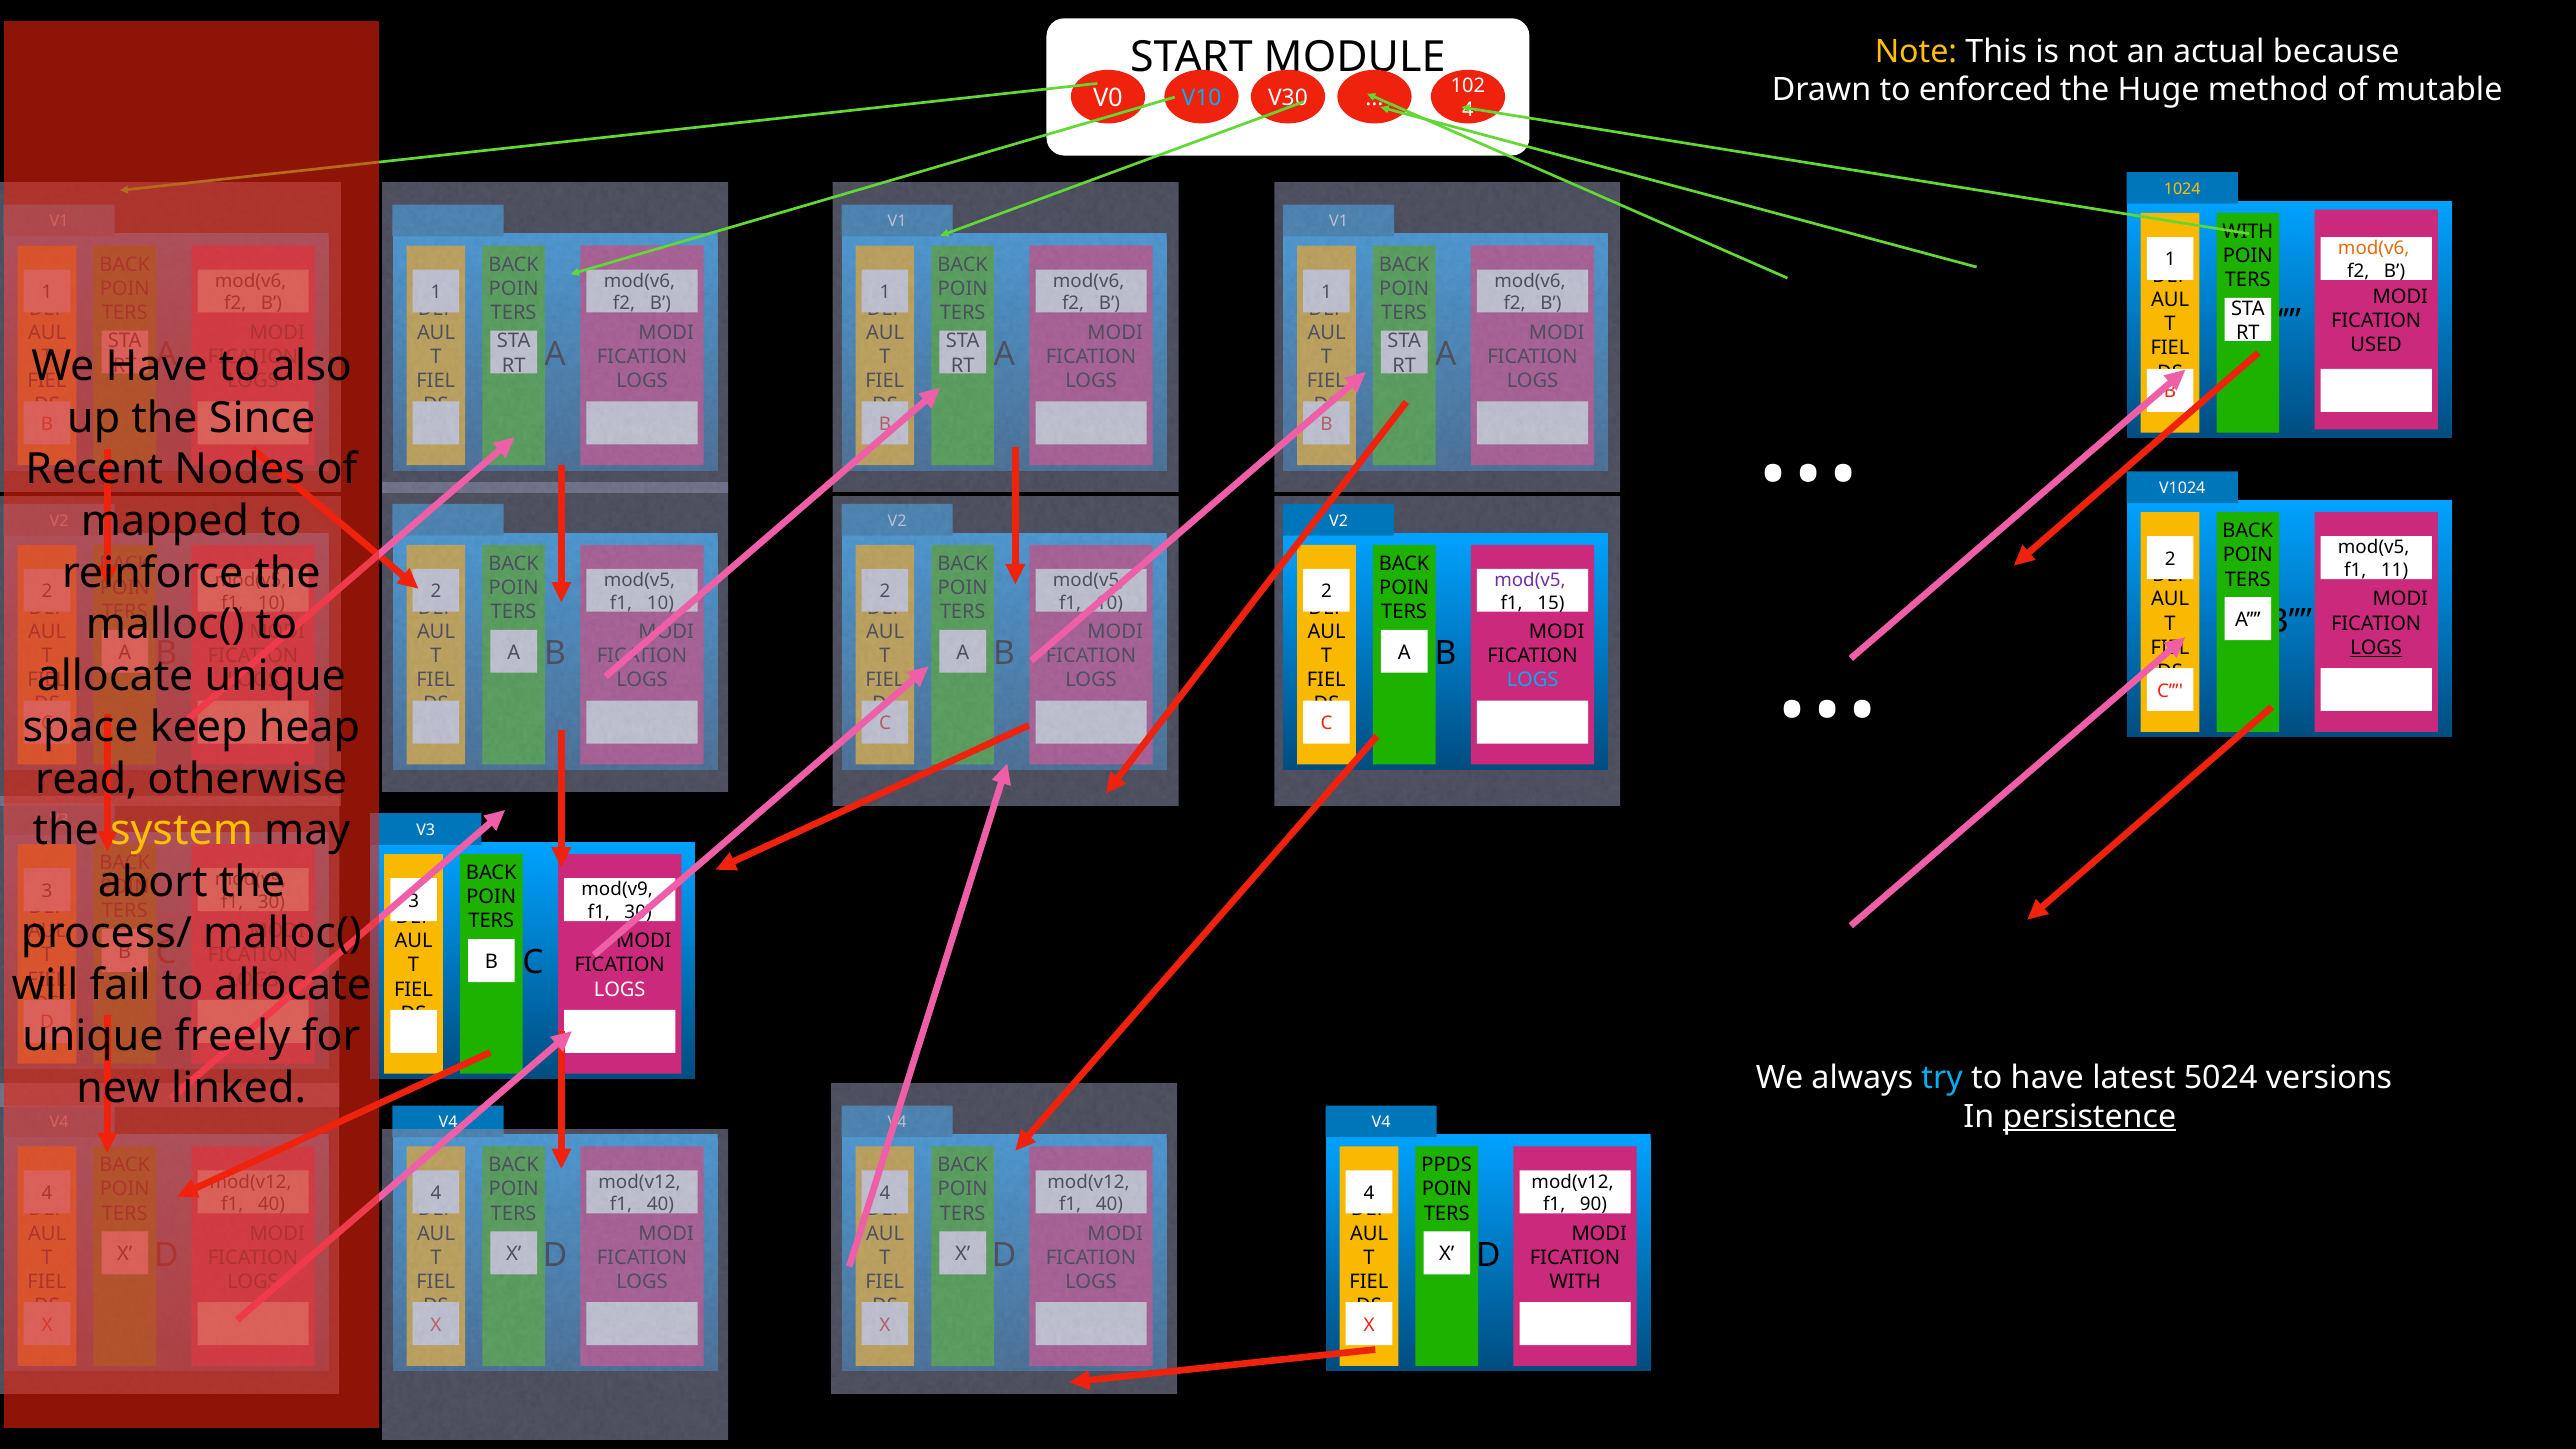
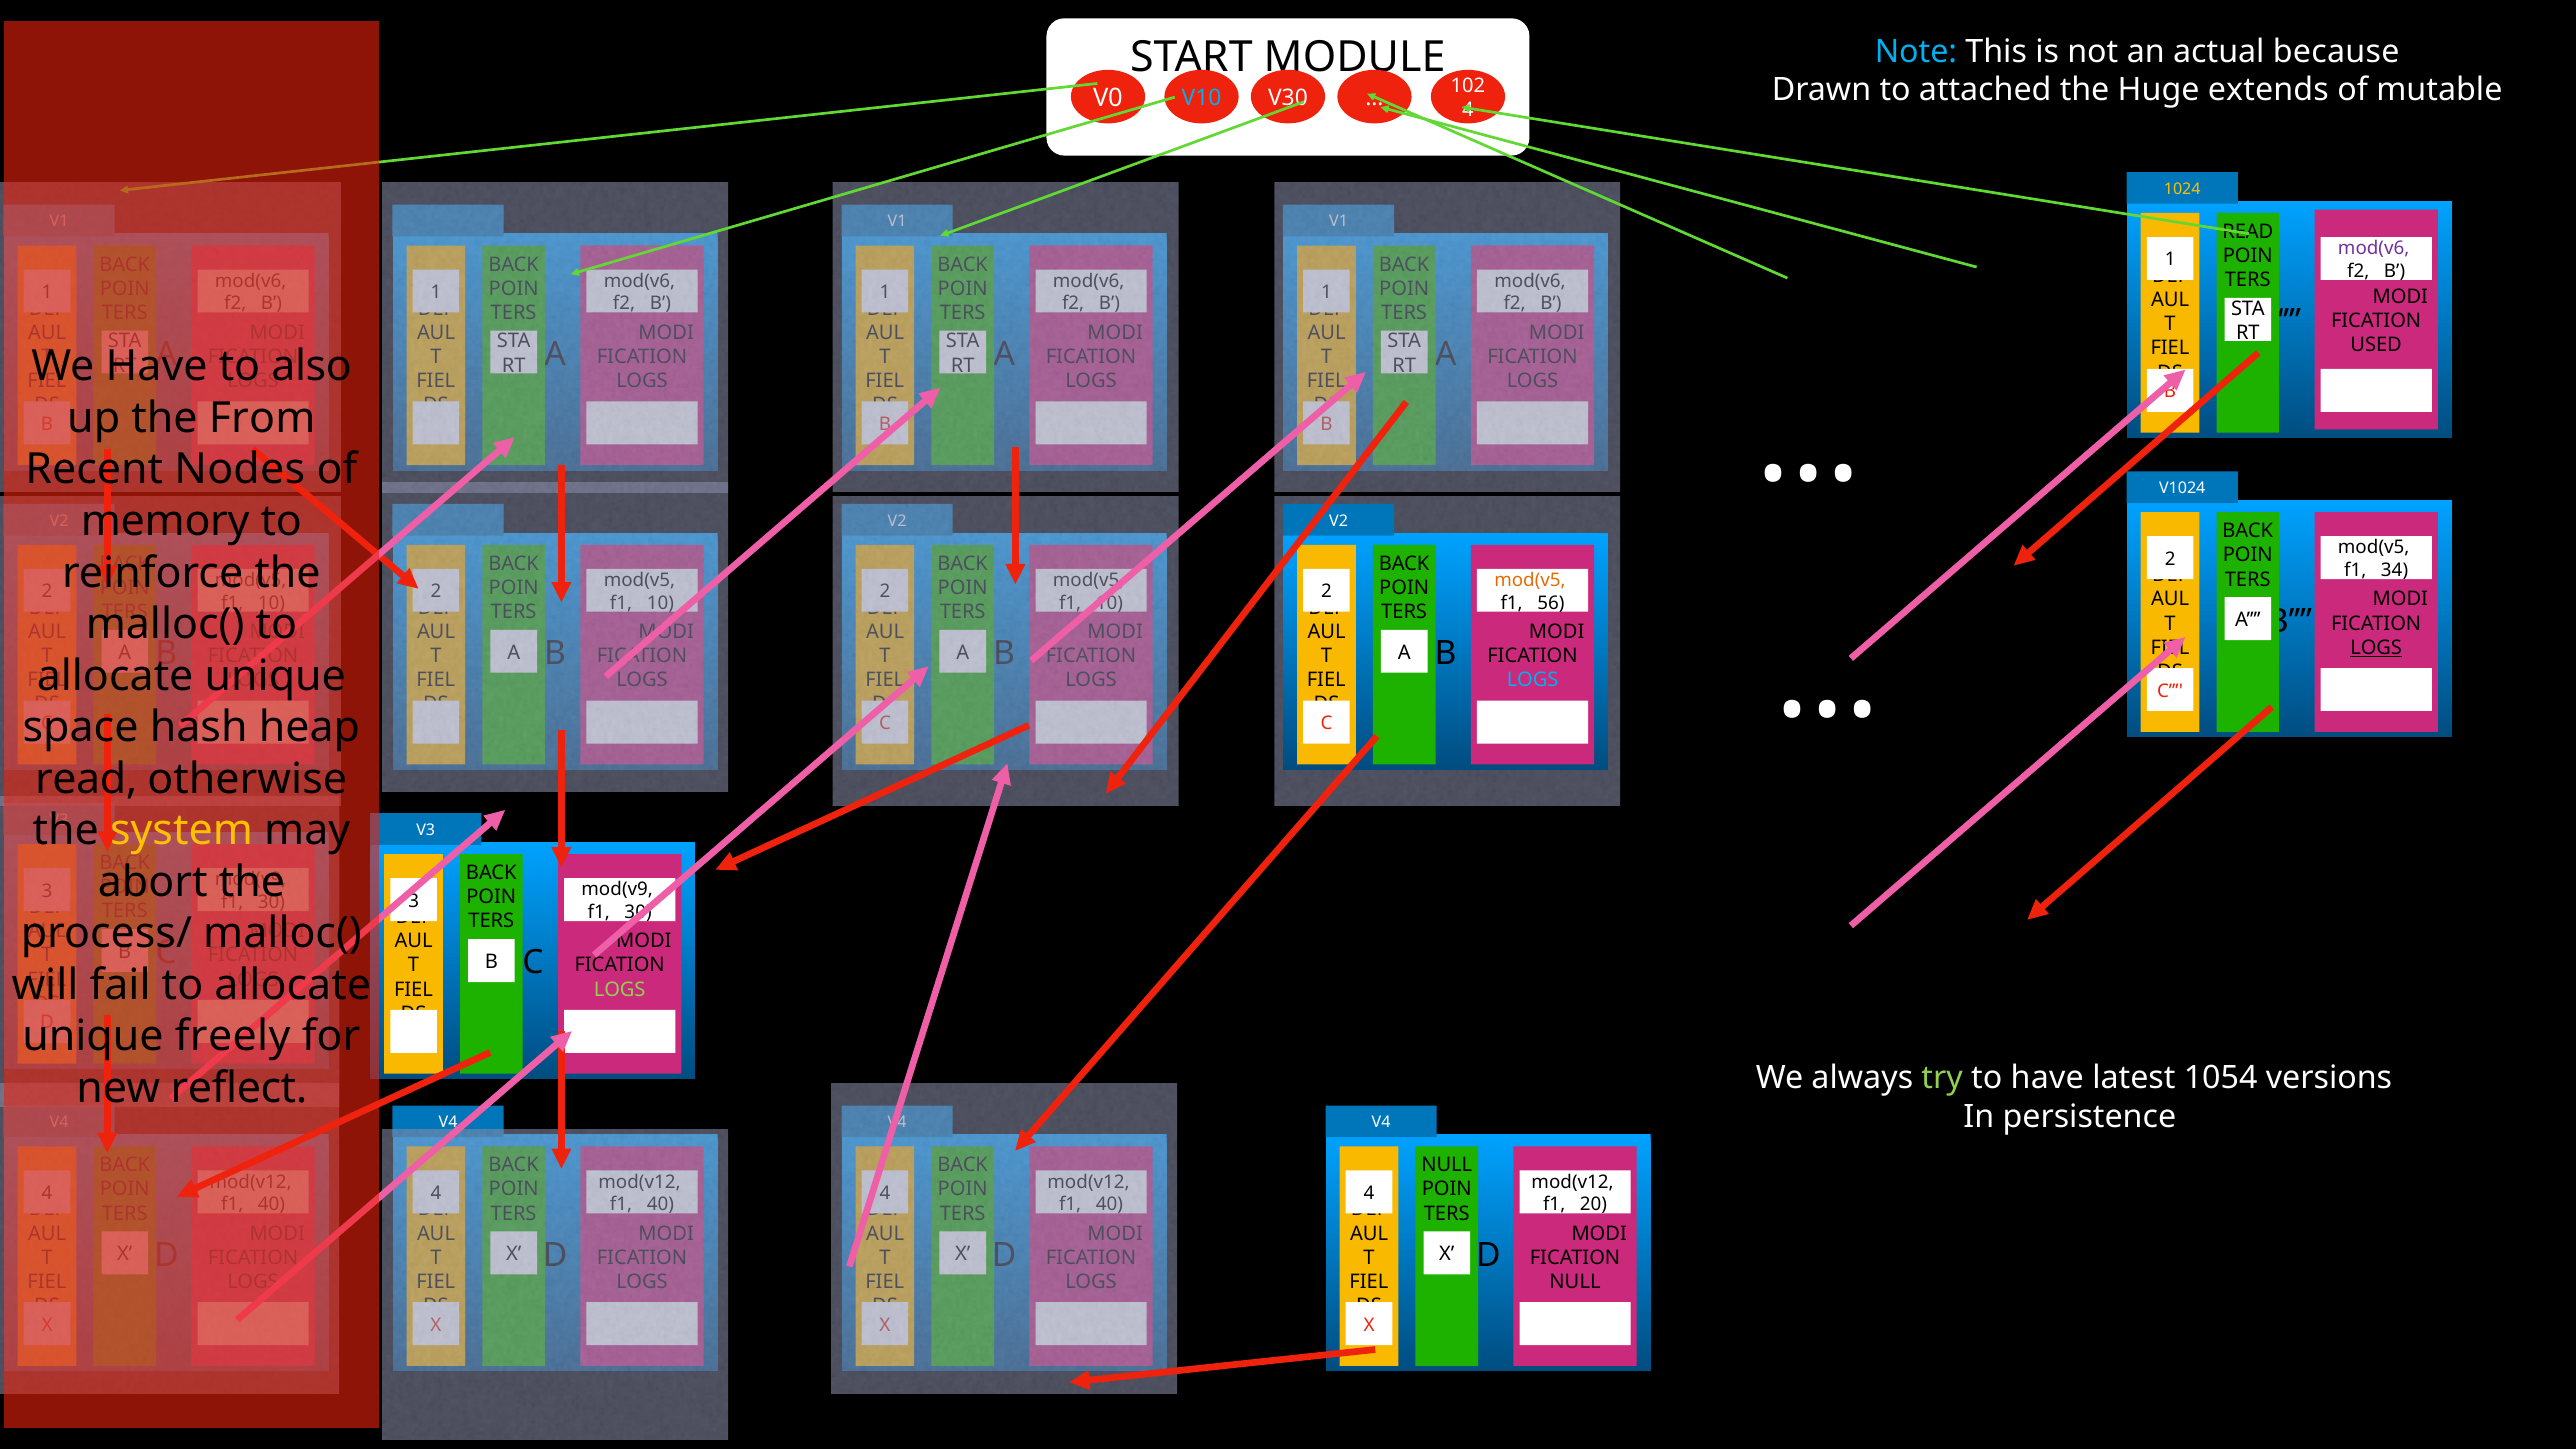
Note colour: yellow -> light blue (1916, 52)
enforced: enforced -> attached (1985, 90)
method: method -> extends (2268, 90)
WITH: WITH -> READ (2248, 232)
mod(v6 colour: orange -> purple (2374, 249)
Since: Since -> From (262, 418)
mapped: mapped -> memory (165, 521)
11: 11 -> 34 (2395, 570)
mod(v5 colour: purple -> orange (1530, 580)
15: 15 -> 56 (1551, 603)
keep: keep -> hash (199, 727)
LOGS colour: white -> light green (620, 989)
linked: linked -> reflect (239, 1088)
try colour: light blue -> light green (1942, 1078)
5024: 5024 -> 1054 (2221, 1078)
persistence underline: present -> none (2089, 1117)
PPDS: PPDS -> NULL (1447, 1165)
90: 90 -> 20 (1593, 1204)
WITH: WITH -> NULL (1575, 1282)
